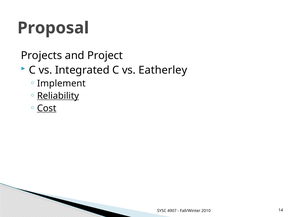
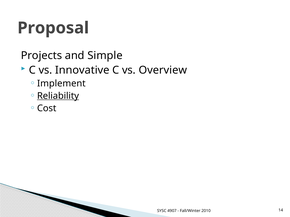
Project: Project -> Simple (105, 56)
Integrated: Integrated -> Innovative (82, 70)
Eatherley: Eatherley -> Overview (163, 70)
Cost underline: present -> none (47, 108)
